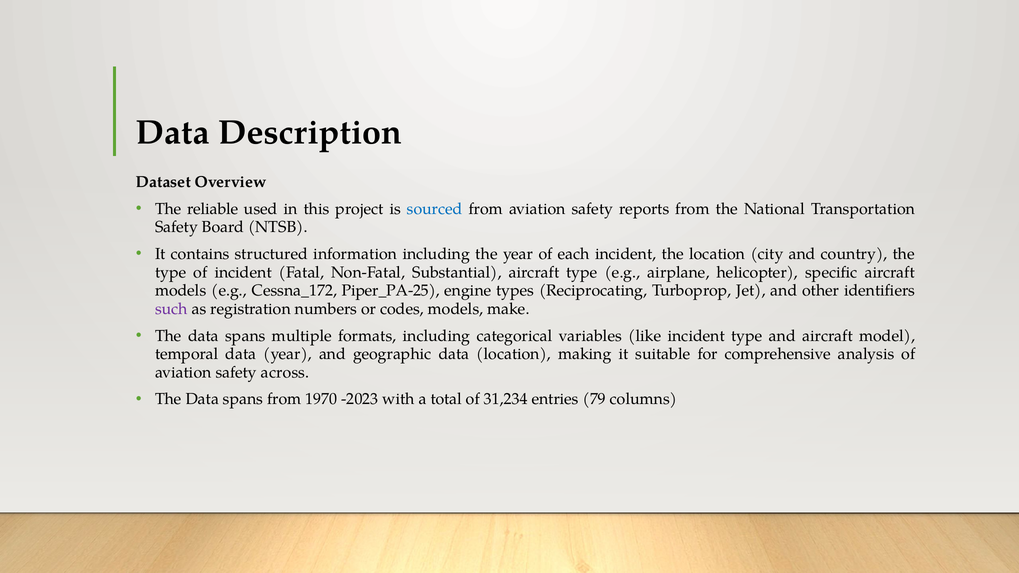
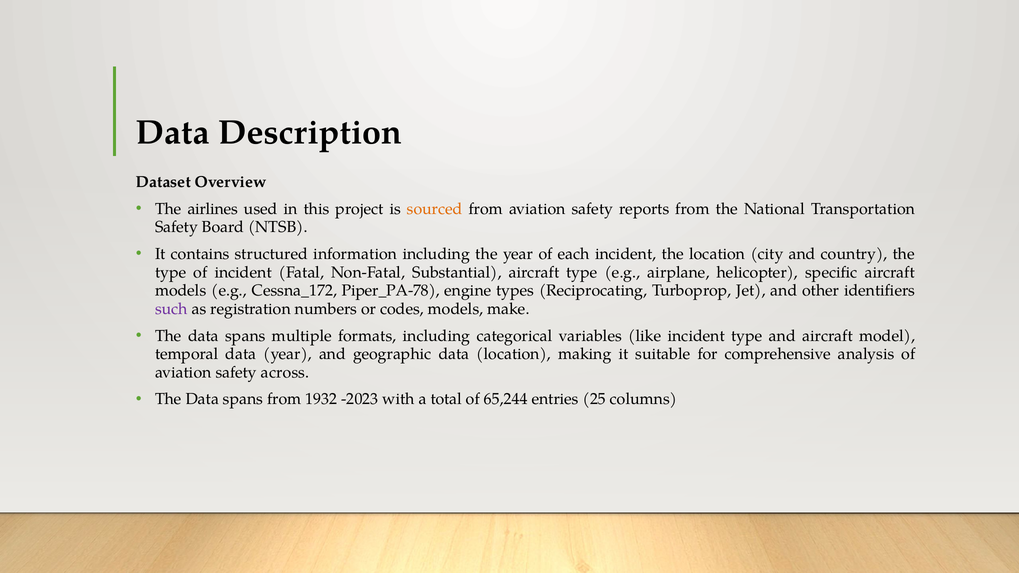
reliable: reliable -> airlines (213, 209)
sourced colour: blue -> orange (435, 209)
Piper_PA-25: Piper_PA-25 -> Piper_PA-78 (391, 291)
1970: 1970 -> 1932 (321, 399)
31,234: 31,234 -> 65,244 (506, 399)
79: 79 -> 25 (594, 399)
